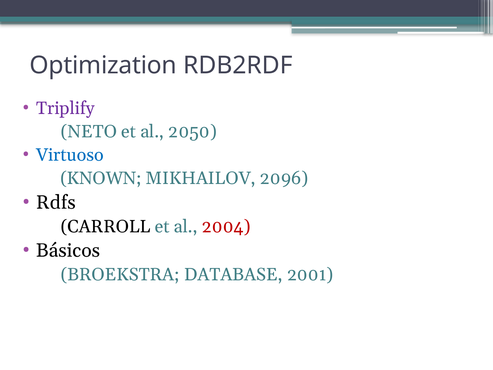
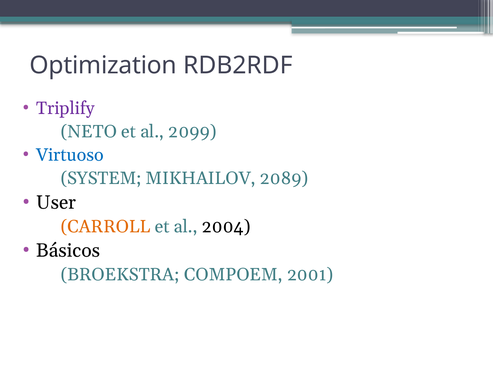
2050: 2050 -> 2099 (192, 132)
KNOWN: KNOWN -> SYSTEM (101, 178)
2096: 2096 -> 2089 (284, 178)
Rdfs: Rdfs -> User (56, 202)
CARROLL colour: black -> orange (106, 226)
2004 colour: red -> black (226, 226)
DATABASE: DATABASE -> COMPOEM (233, 275)
